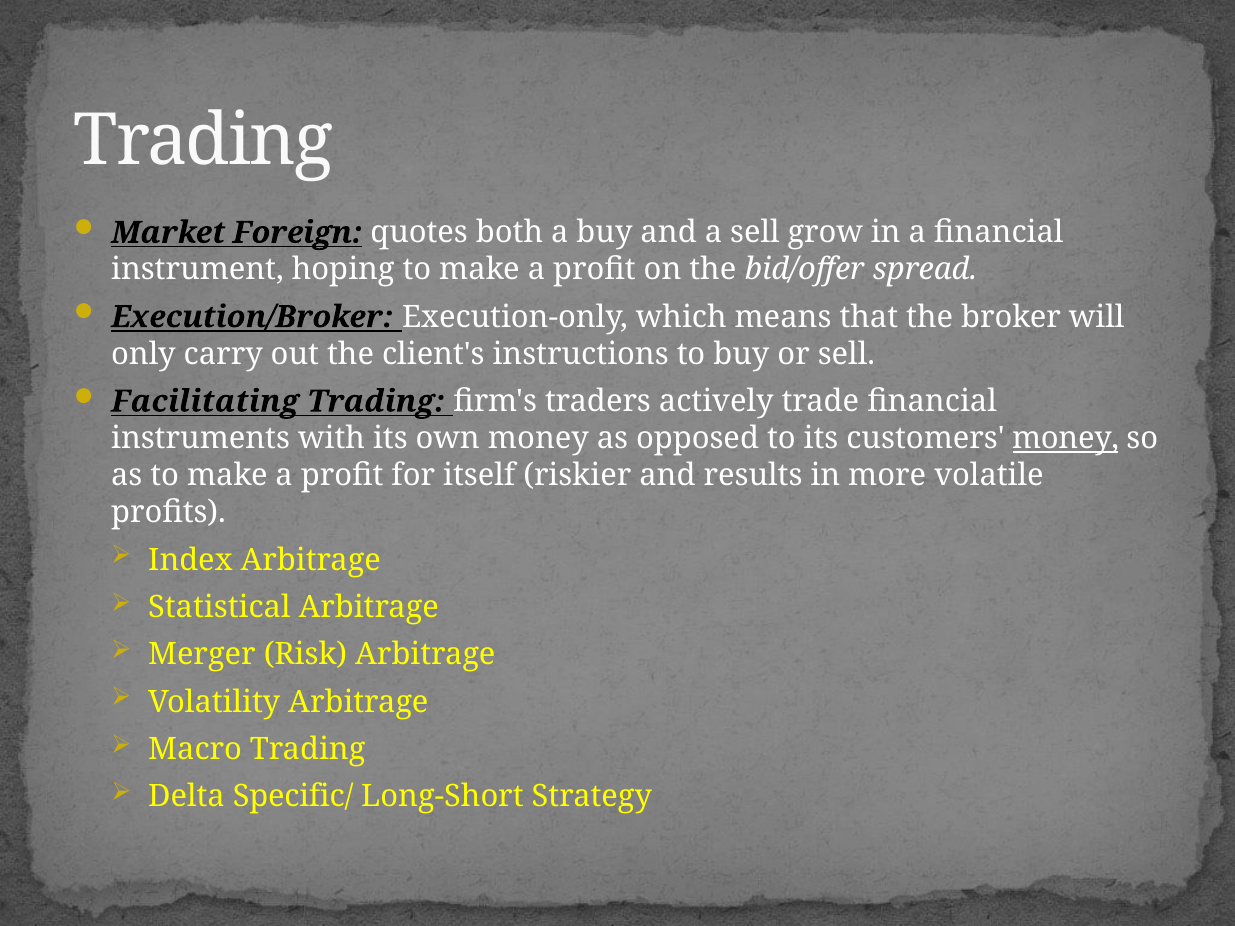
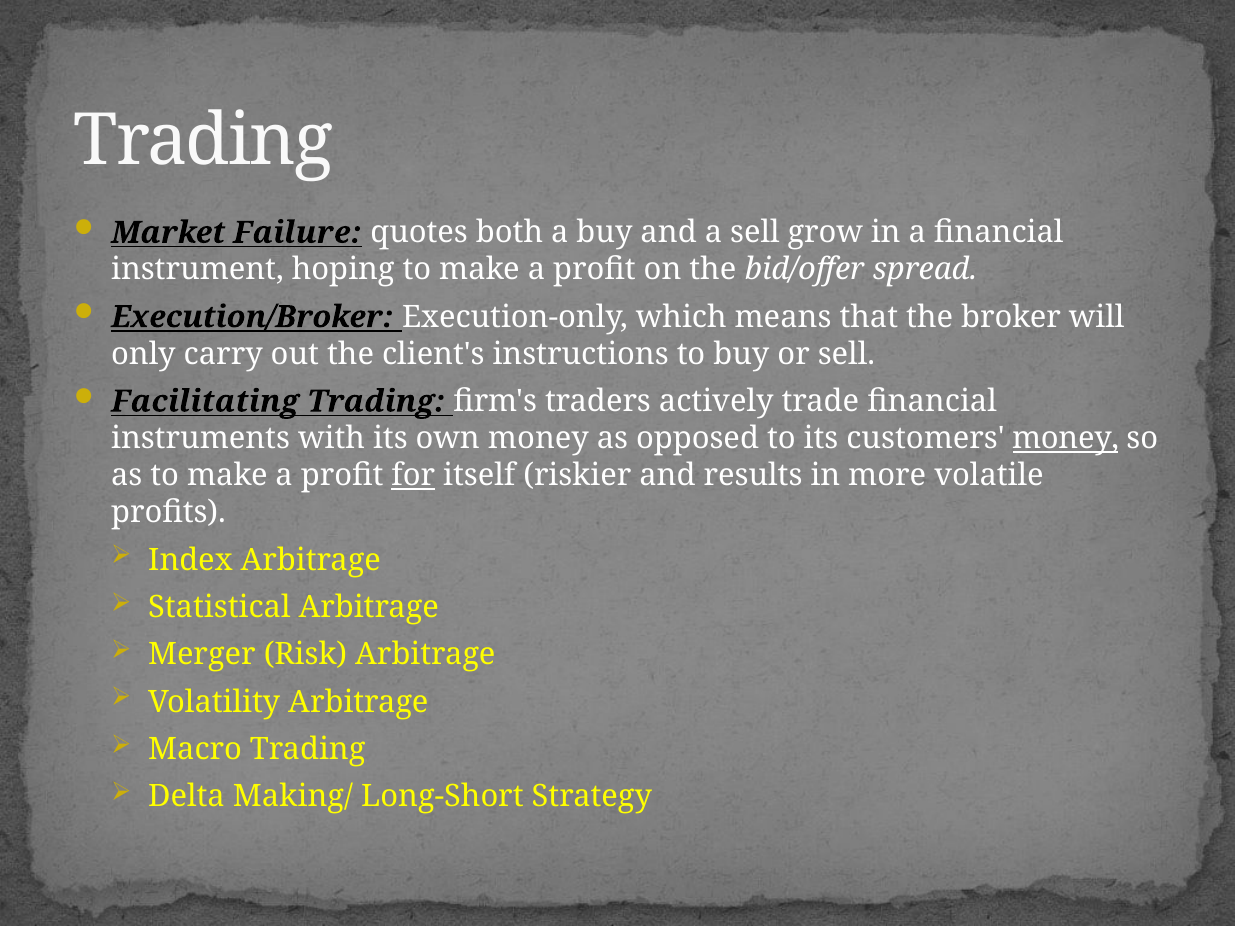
Foreign: Foreign -> Failure (297, 233)
for underline: none -> present (413, 476)
Specific/: Specific/ -> Making/ (293, 797)
